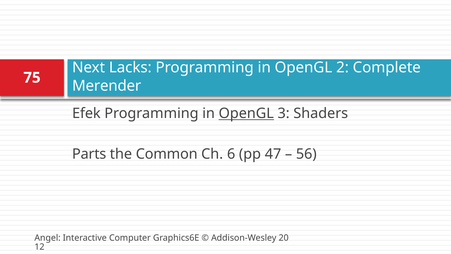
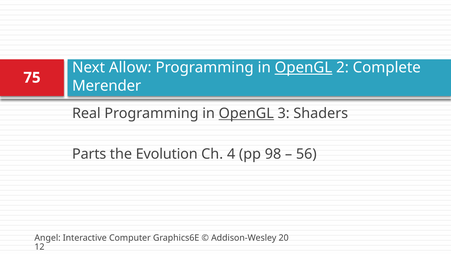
Lacks: Lacks -> Allow (130, 68)
OpenGL underline: none -> present (303, 68)
Efek: Efek -> Real (86, 113)
Common: Common -> Evolution (167, 154)
6: 6 -> 4 (231, 154)
47: 47 -> 98 (273, 154)
